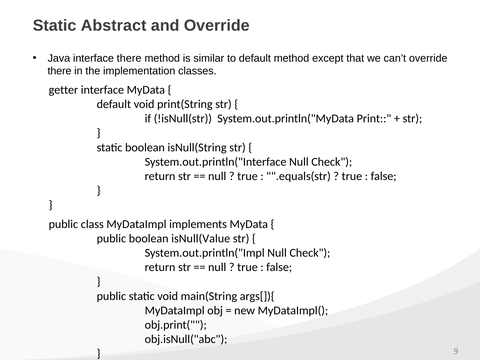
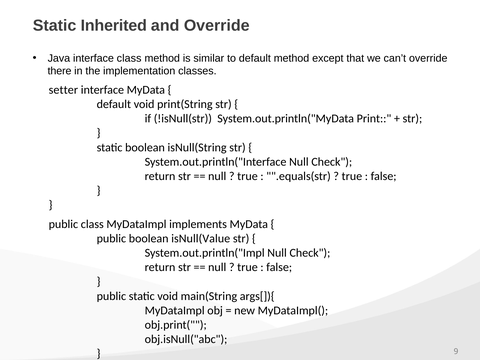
Abstract: Abstract -> Inherited (114, 25)
interface there: there -> class (129, 58)
getter: getter -> setter (63, 90)
